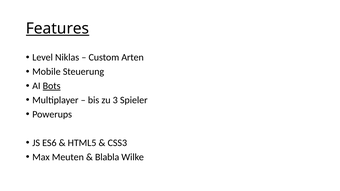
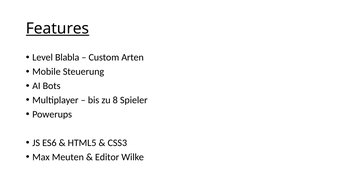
Niklas: Niklas -> Blabla (67, 57)
Bots underline: present -> none (52, 86)
3: 3 -> 8 (115, 100)
Blabla: Blabla -> Editor (107, 157)
